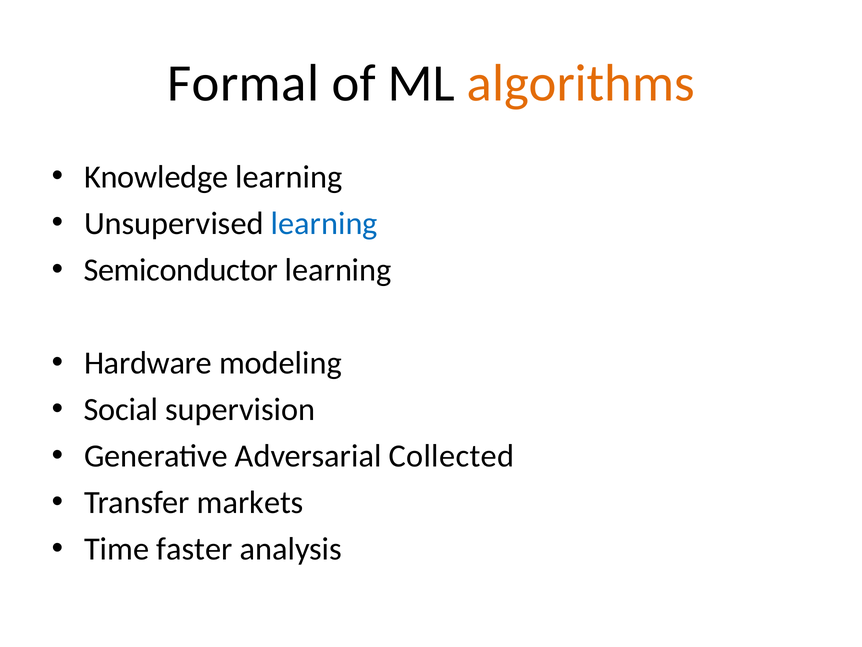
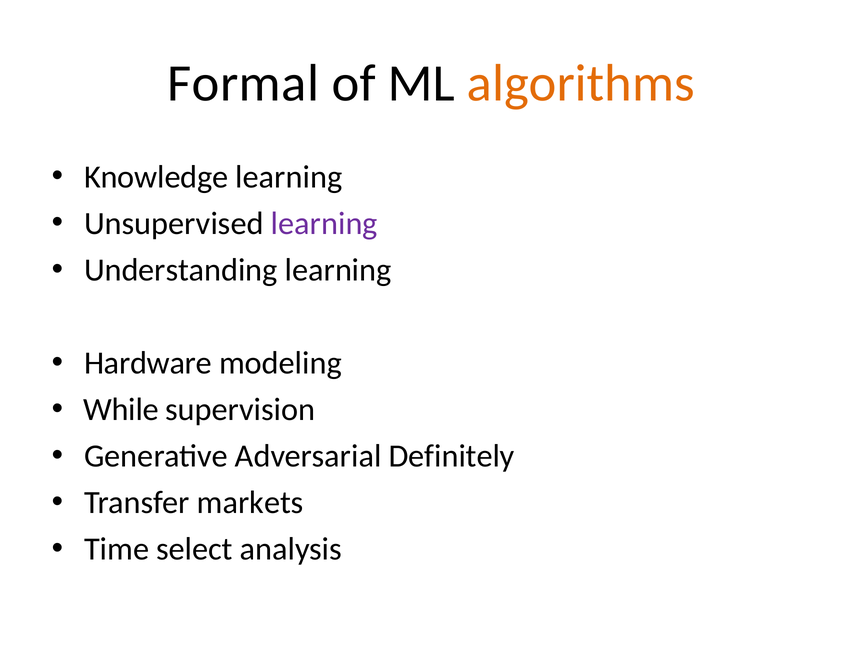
learning colour: blue -> purple (324, 223)
Semiconductor: Semiconductor -> Understanding (181, 270)
Social: Social -> While (121, 409)
Collected: Collected -> Definitely (452, 456)
faster: faster -> select (194, 549)
